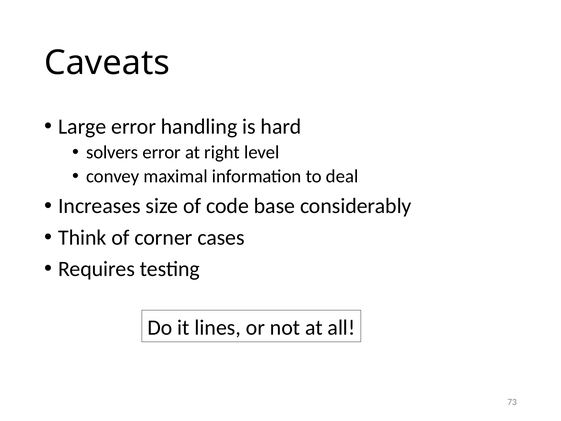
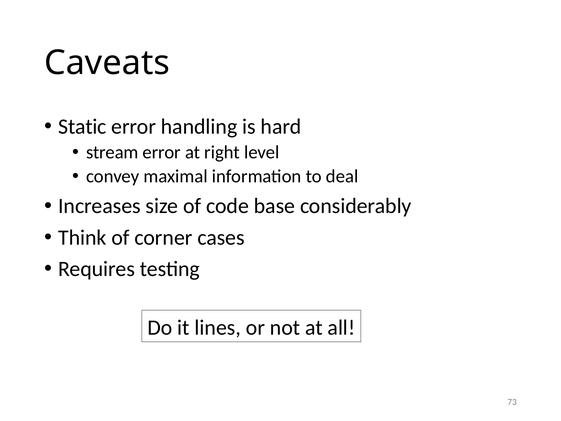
Large: Large -> Static (82, 126)
solvers: solvers -> stream (112, 152)
